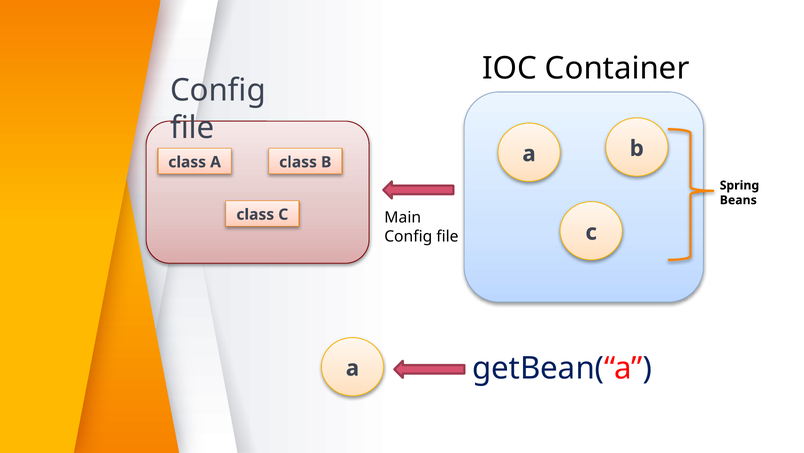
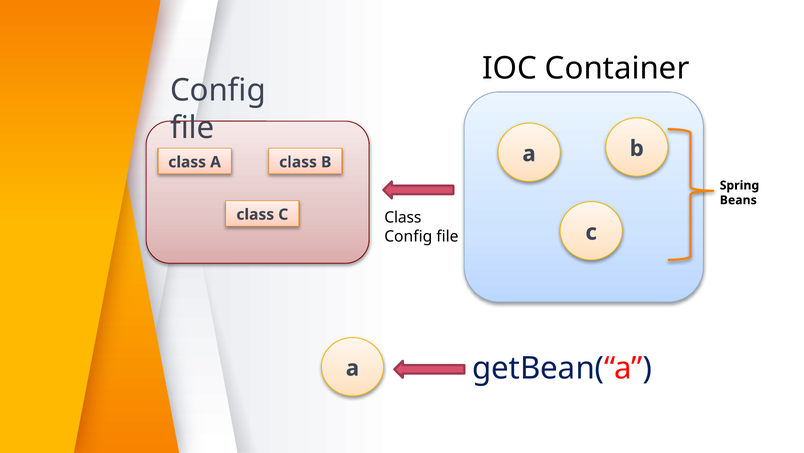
Main: Main -> Class (403, 217)
